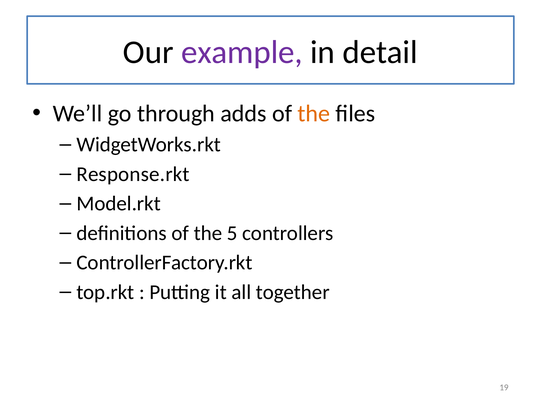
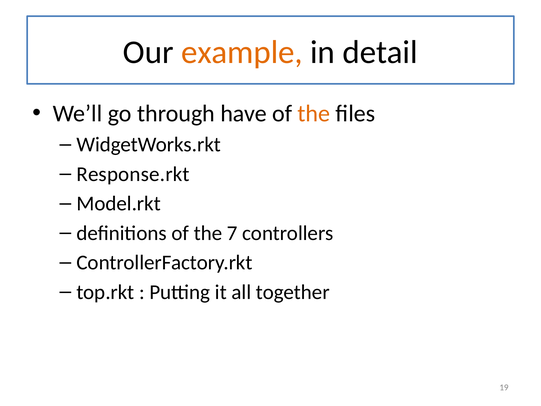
example colour: purple -> orange (242, 52)
adds: adds -> have (244, 113)
5: 5 -> 7 (232, 233)
